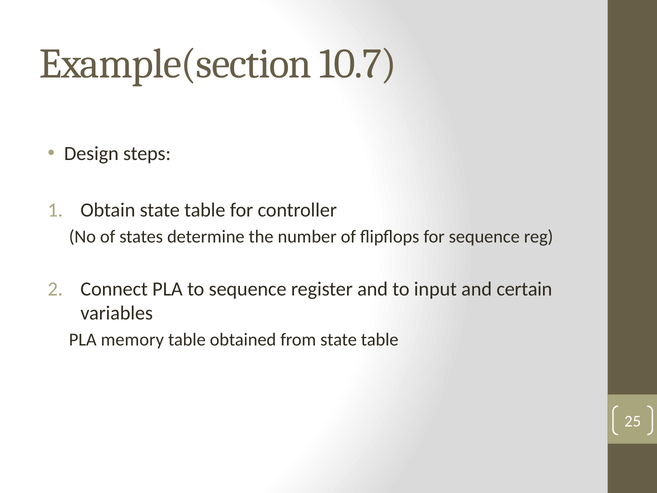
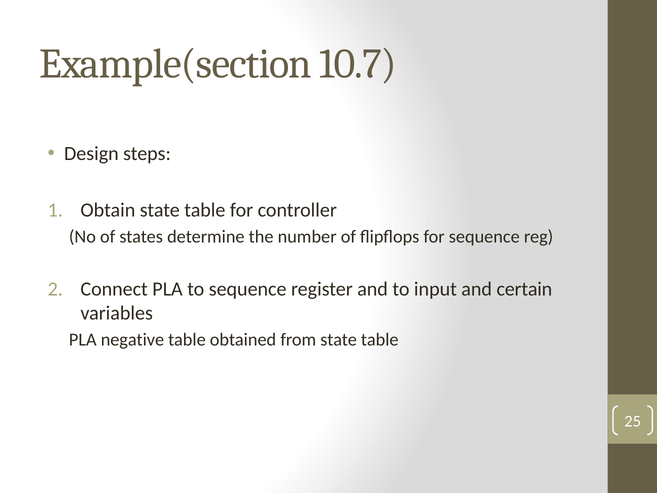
memory: memory -> negative (132, 340)
